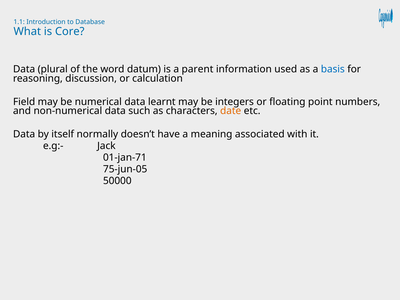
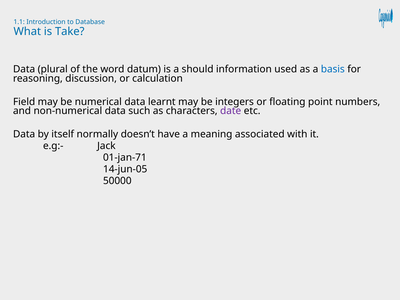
Core: Core -> Take (70, 31)
parent: parent -> should (198, 69)
date colour: orange -> purple (231, 111)
75-jun-05: 75-jun-05 -> 14-jun-05 (125, 169)
